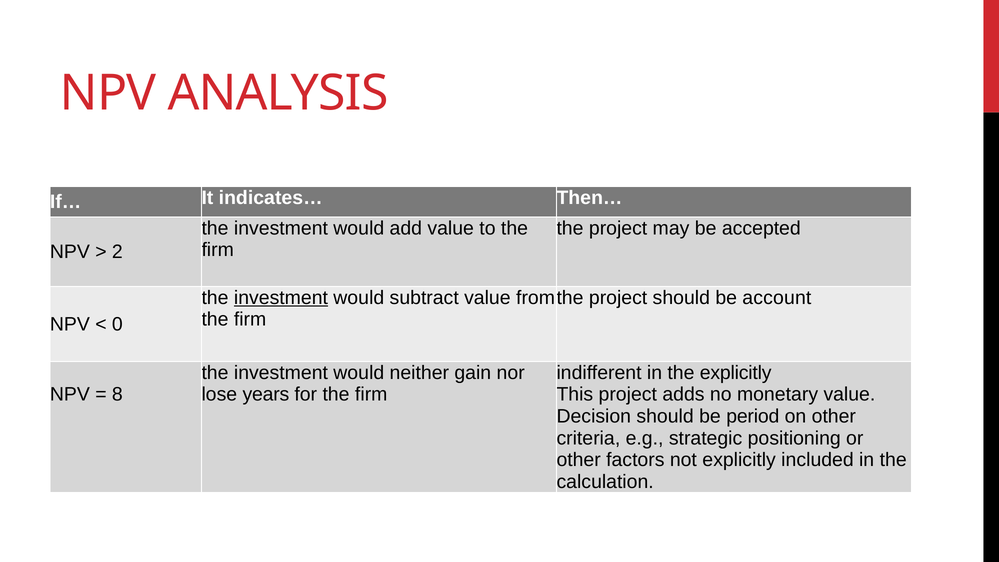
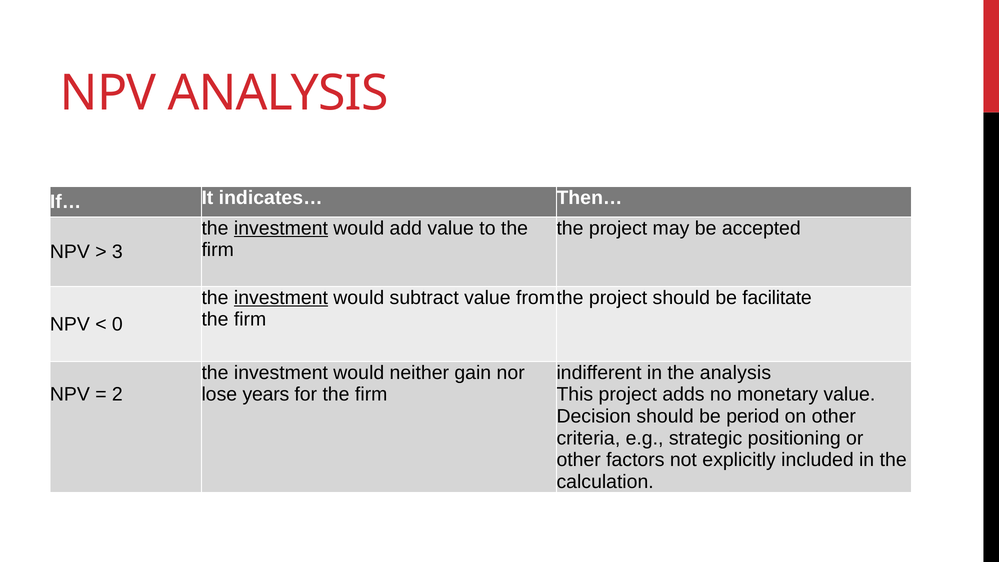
investment underline: none -> present (281, 228)
2: 2 -> 3 (117, 252)
account: account -> facilitate (777, 298)
the explicitly: explicitly -> analysis (735, 373)
8: 8 -> 2 (117, 394)
